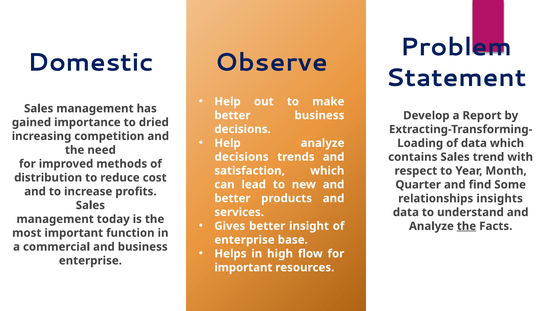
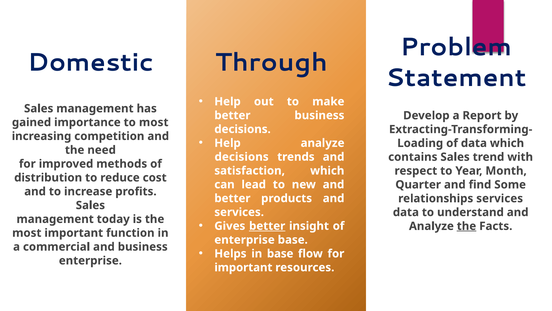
Observe: Observe -> Through (271, 63)
to dried: dried -> most (154, 122)
relationships insights: insights -> services (500, 198)
better underline: none -> present (267, 226)
in high: high -> base (280, 253)
